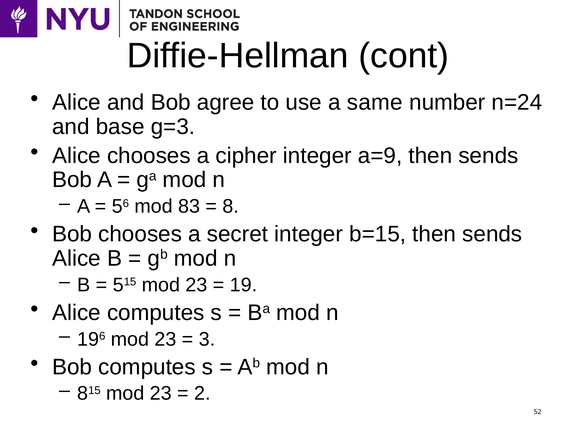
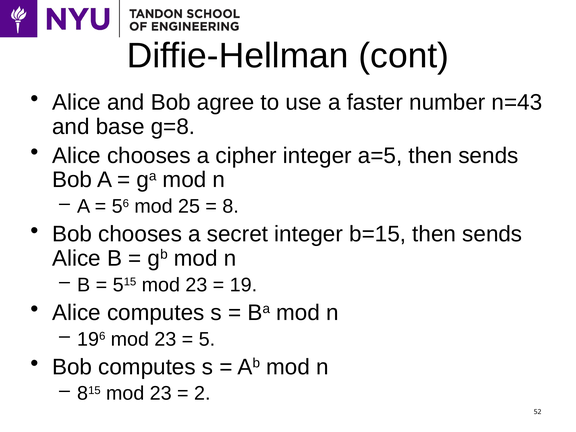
same: same -> faster (375, 102)
n=24: n=24 -> n=43 (517, 102)
g=3: g=3 -> g=8 (173, 127)
a=9: a=9 -> a=5 (380, 156)
83: 83 -> 25 (189, 206)
3: 3 -> 5 (207, 339)
